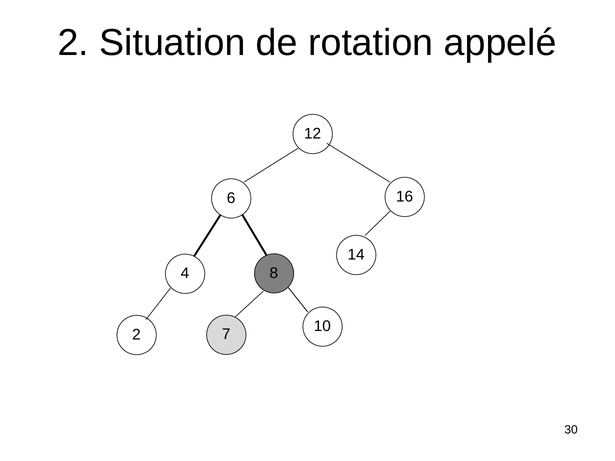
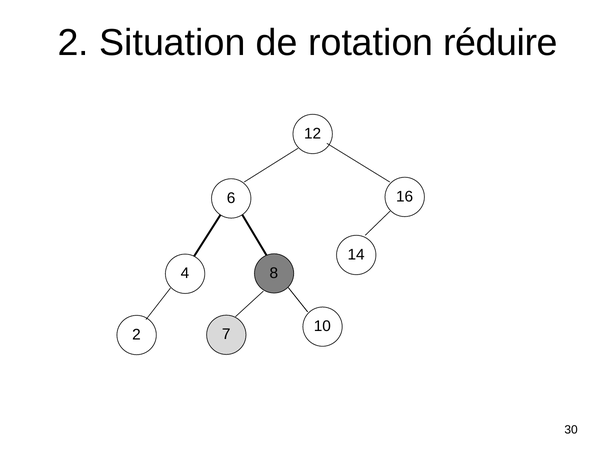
appelé: appelé -> réduire (500, 43)
